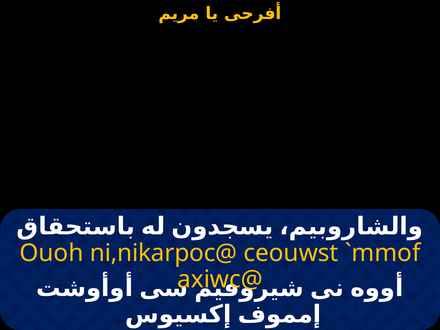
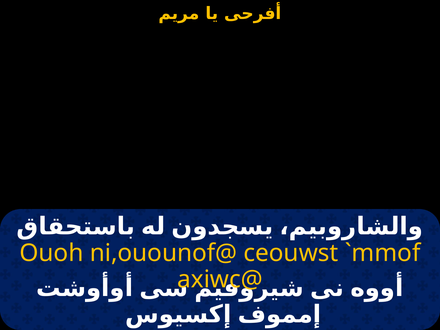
ni,nikarpoc@: ni,nikarpoc@ -> ni,ouounof@ (163, 253)
